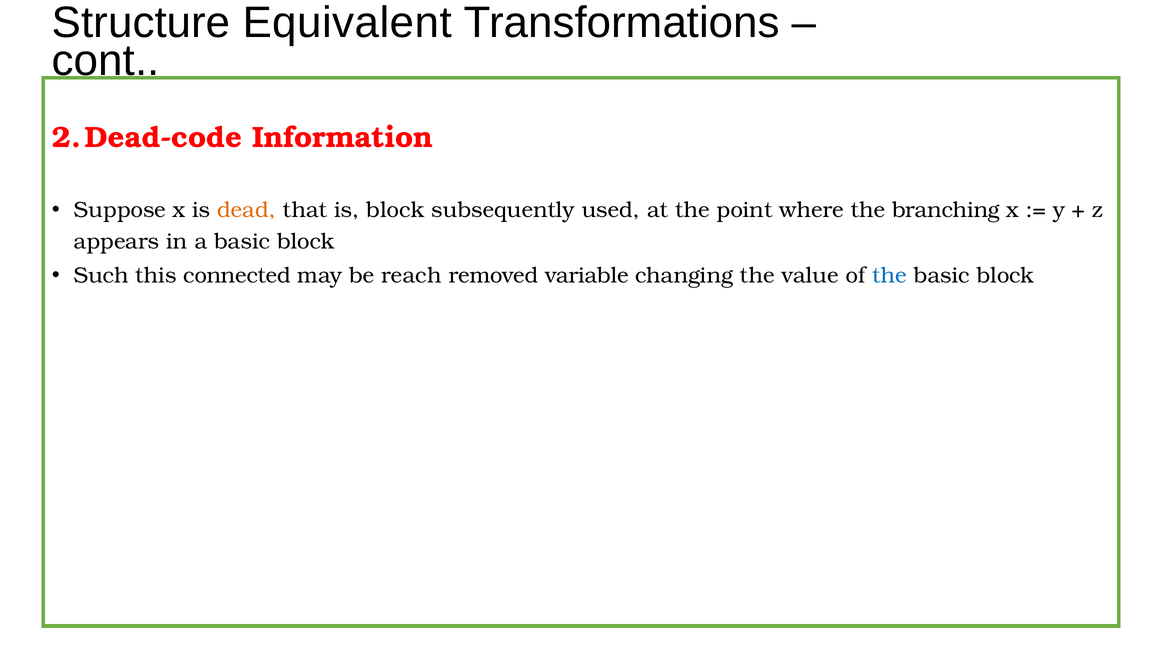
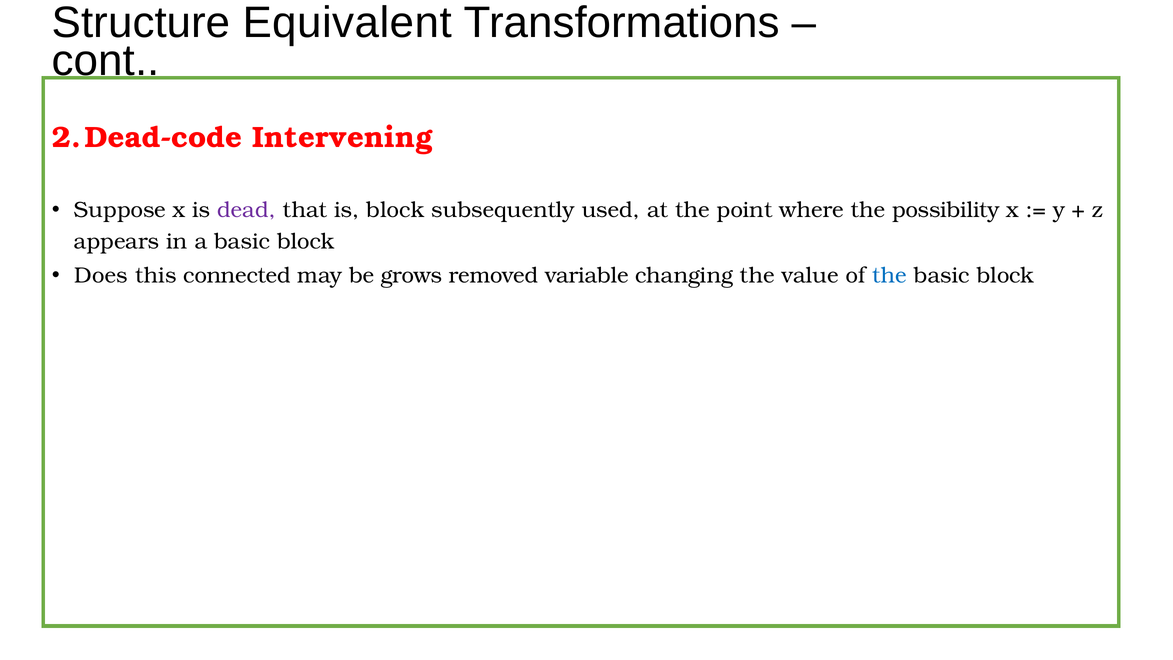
Information: Information -> Intervening (342, 138)
dead colour: orange -> purple (247, 210)
branching: branching -> possibility (946, 210)
Such: Such -> Does (101, 276)
reach: reach -> grows (412, 276)
